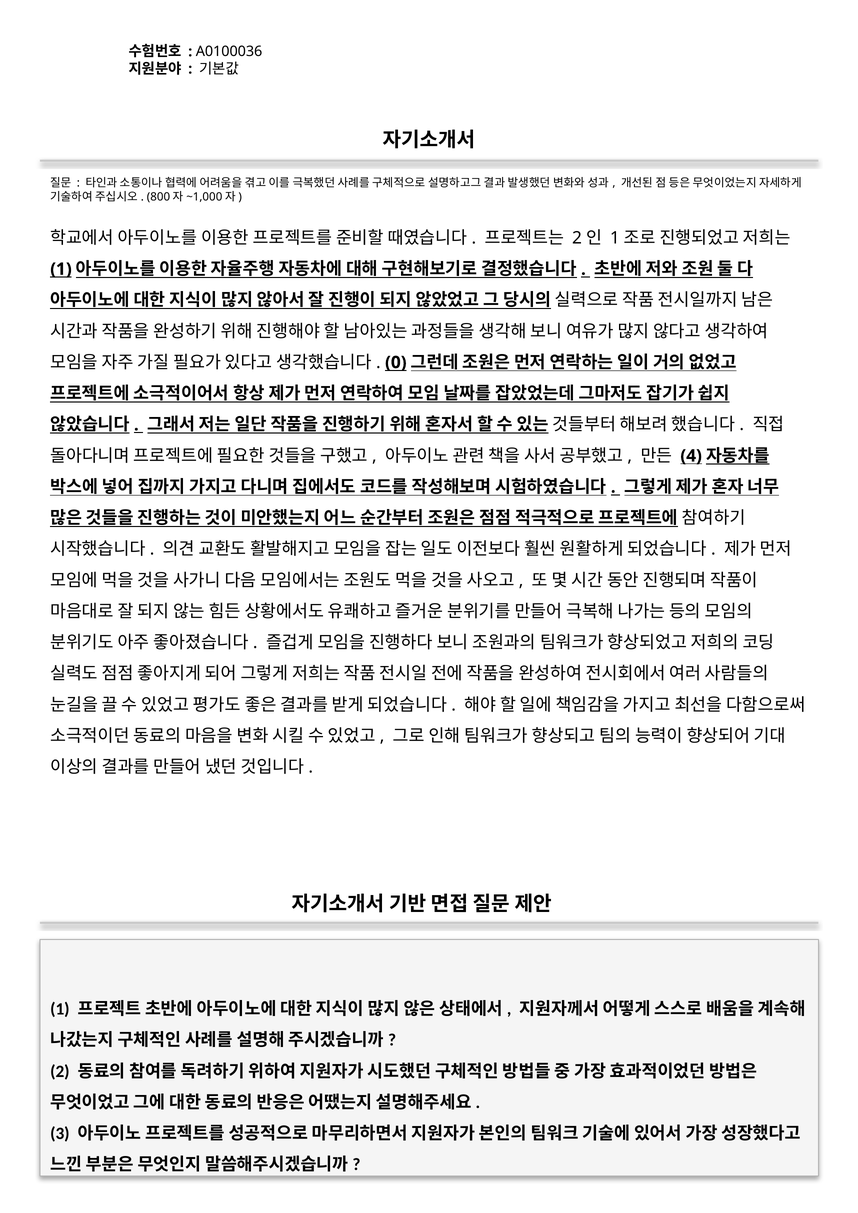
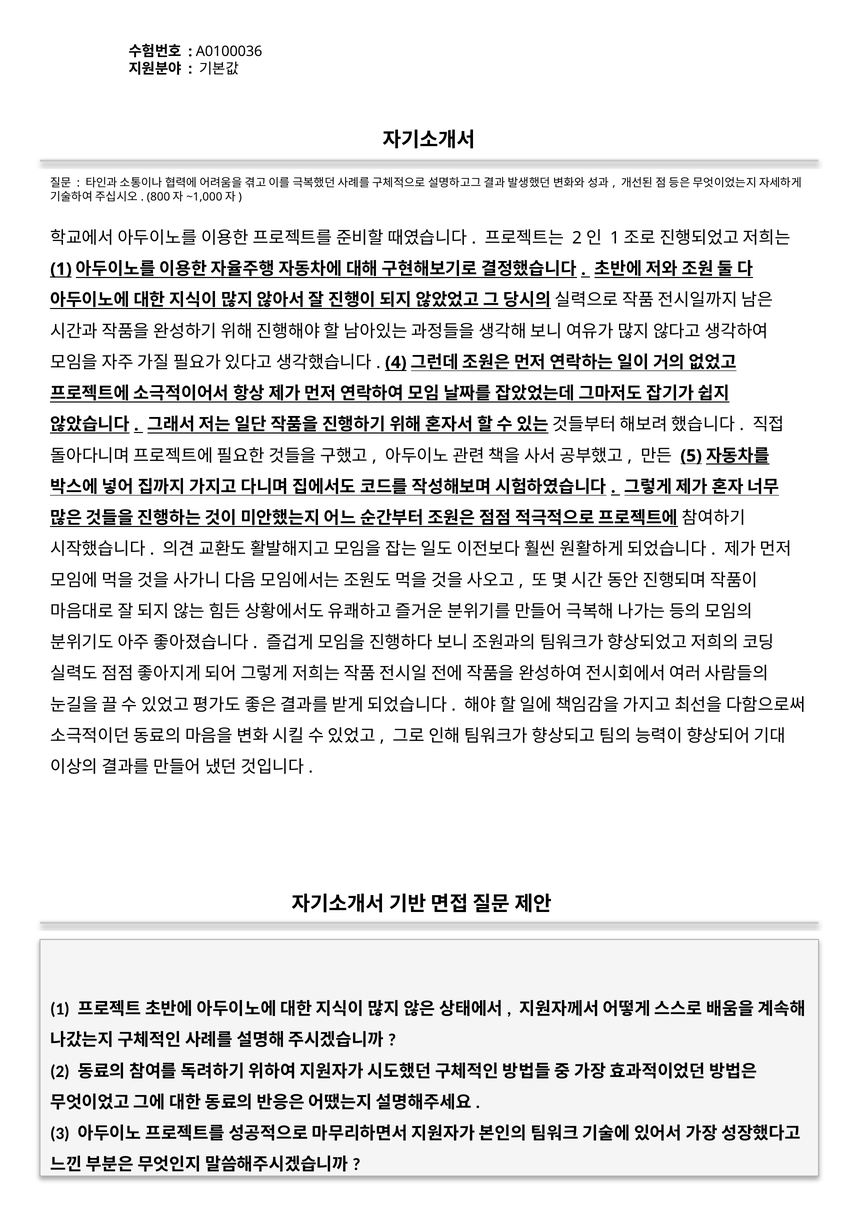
0: 0 -> 4 (396, 363)
4: 4 -> 5 (691, 456)
